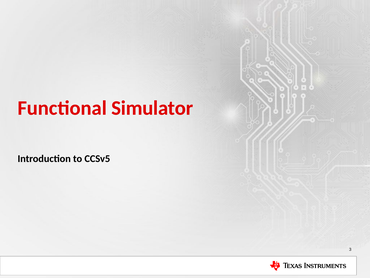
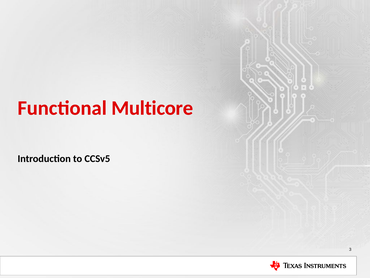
Simulator: Simulator -> Multicore (152, 108)
